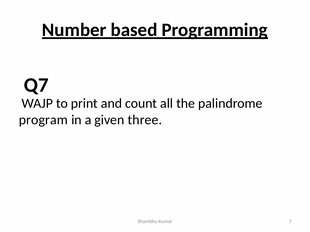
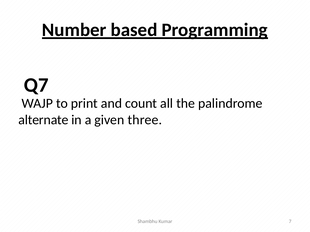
program: program -> alternate (43, 120)
